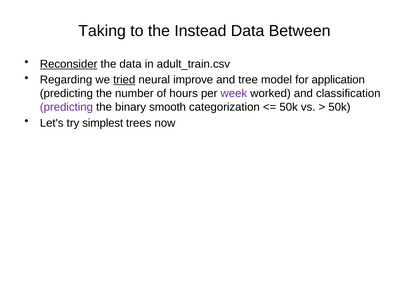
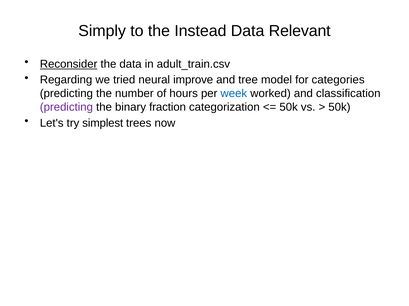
Taking: Taking -> Simply (102, 31)
Between: Between -> Relevant (300, 31)
tried underline: present -> none (124, 80)
application: application -> categories (338, 80)
week colour: purple -> blue (234, 94)
smooth: smooth -> fraction (168, 107)
